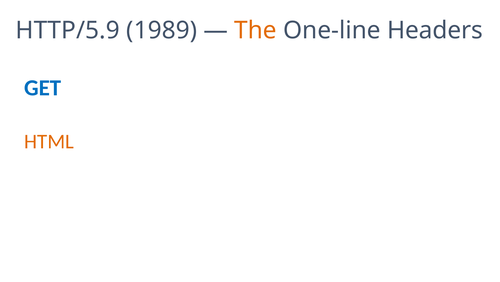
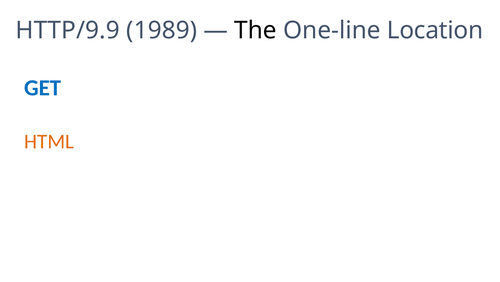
HTTP/5.9: HTTP/5.9 -> HTTP/9.9 (68, 30)
The colour: orange -> black (256, 30)
Headers: Headers -> Location (435, 30)
